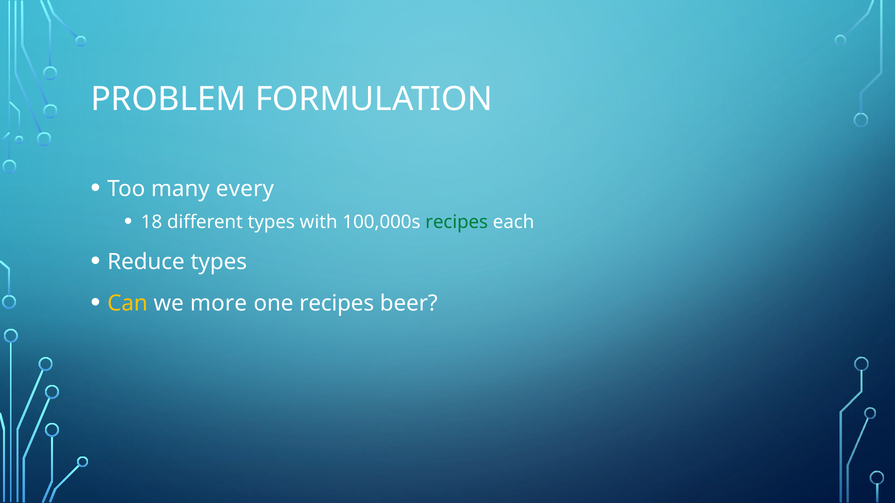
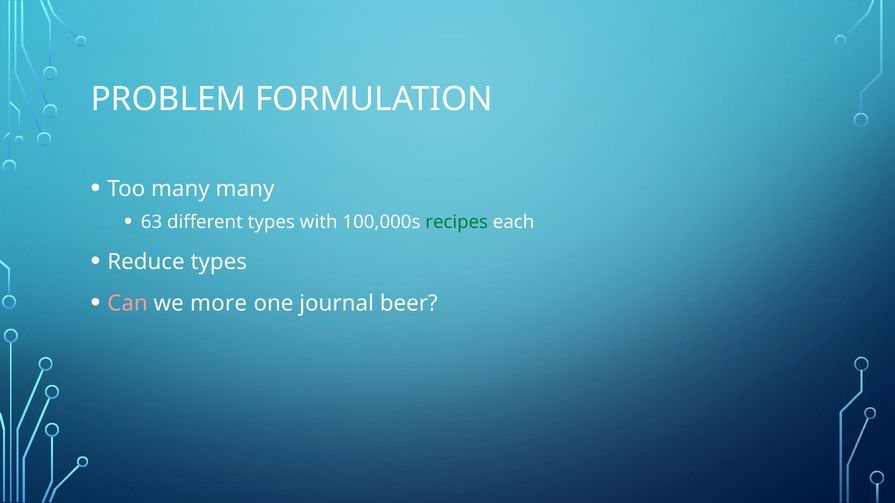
many every: every -> many (245, 189)
18: 18 -> 63 (152, 222)
Can colour: yellow -> pink (128, 303)
one recipes: recipes -> journal (337, 303)
